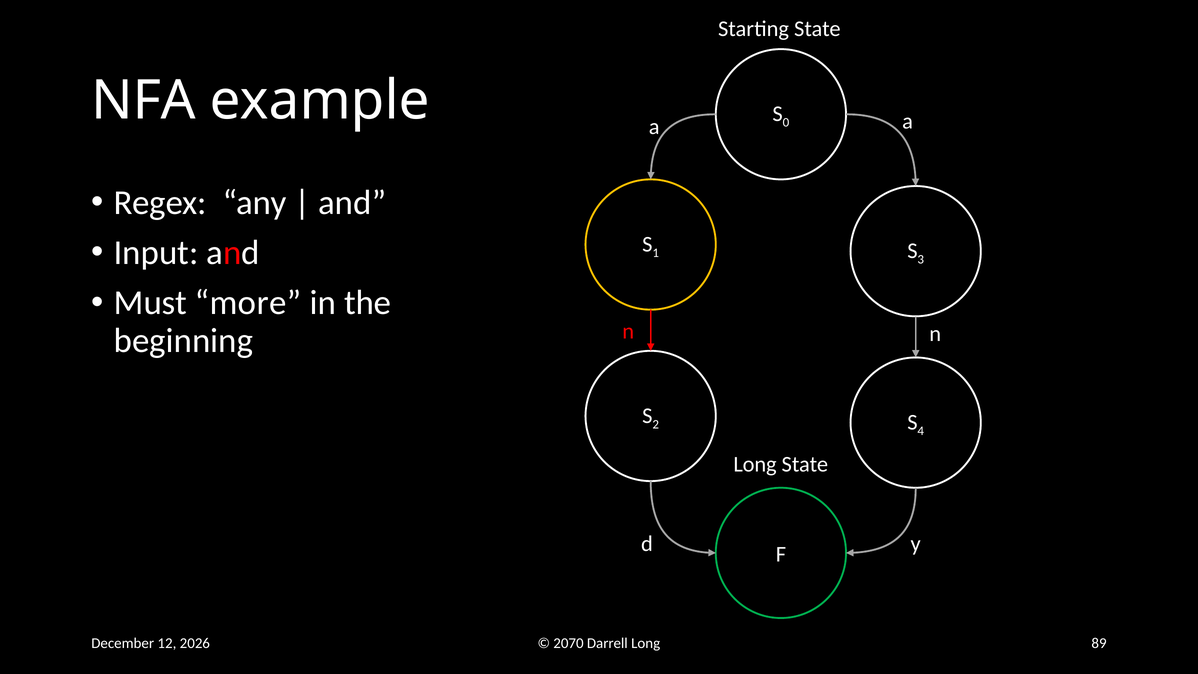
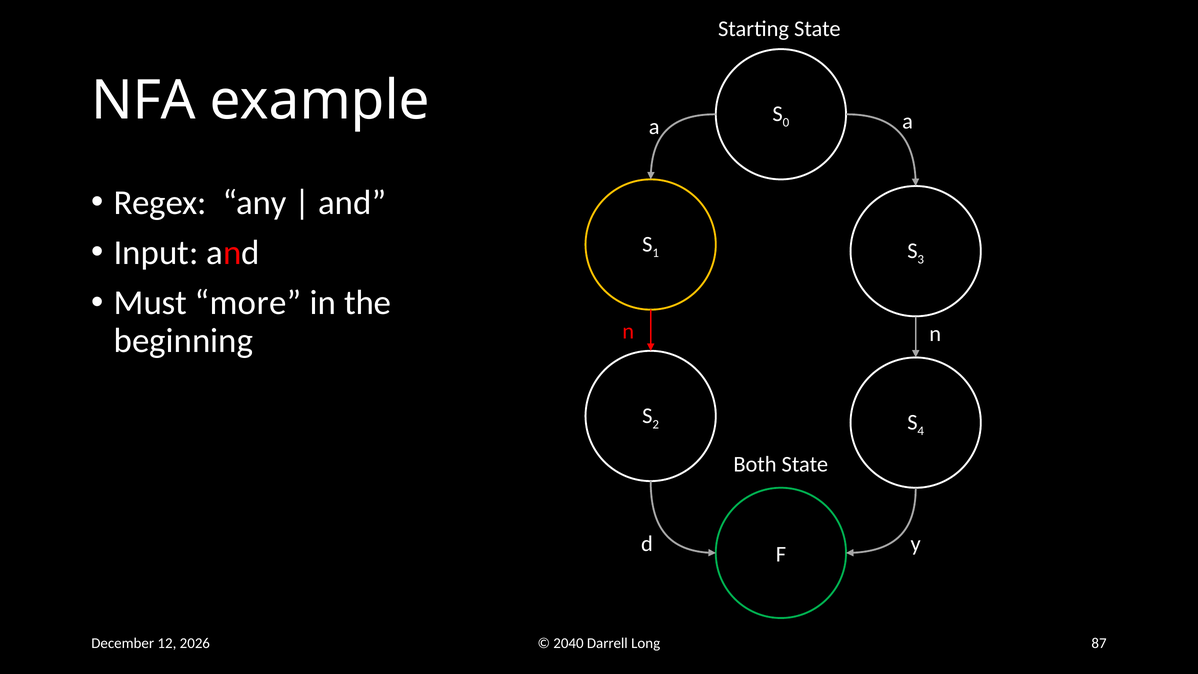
Long: Long -> Both (755, 464)
2070: 2070 -> 2040 (568, 643)
89: 89 -> 87 (1099, 643)
